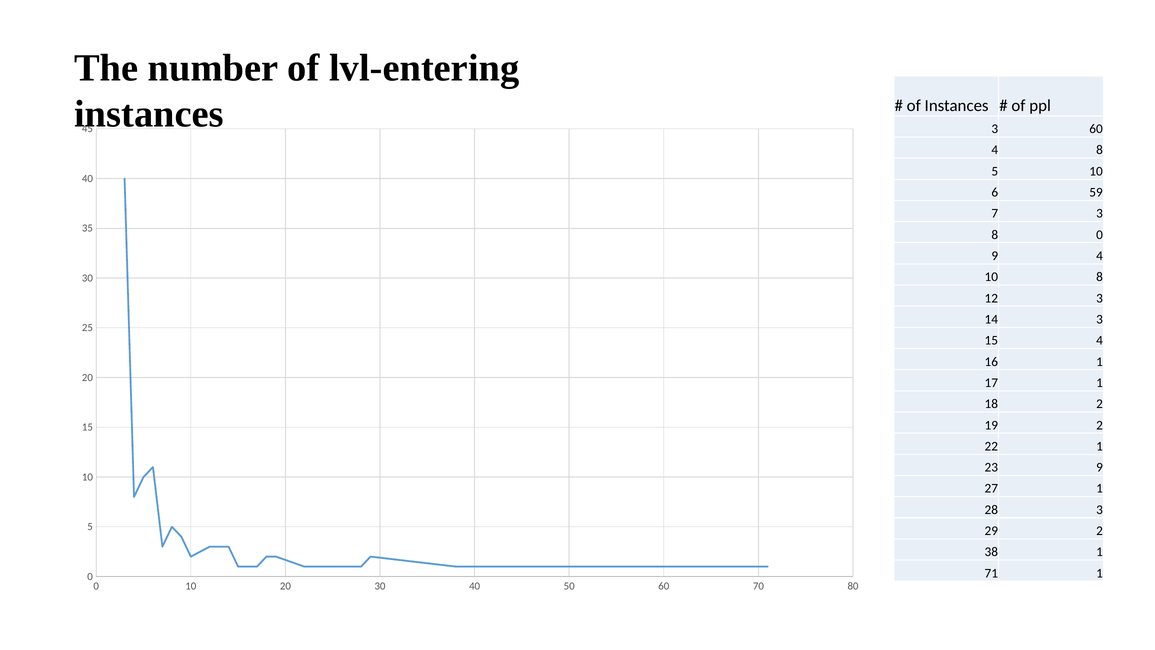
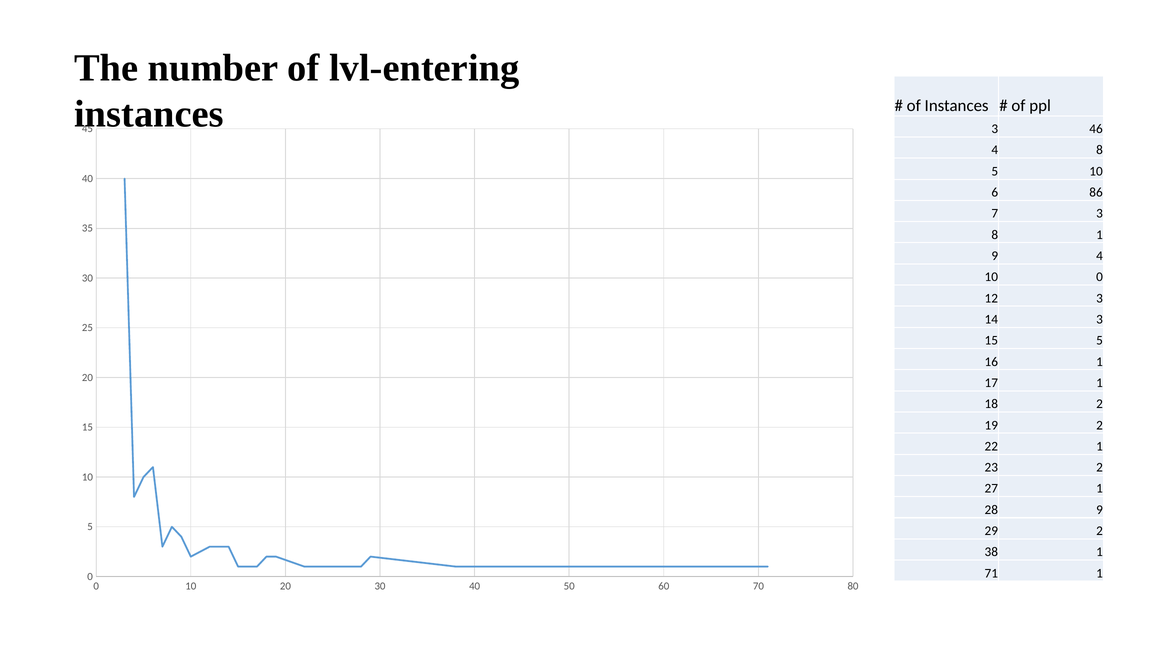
3 60: 60 -> 46 (1096, 129)
59: 59 -> 86 (1096, 192)
8 0: 0 -> 1 (1099, 235)
10 8: 8 -> 0 (1099, 277)
15 4: 4 -> 5 (1099, 340)
23 9: 9 -> 2 (1099, 467)
28 3: 3 -> 9 (1099, 510)
